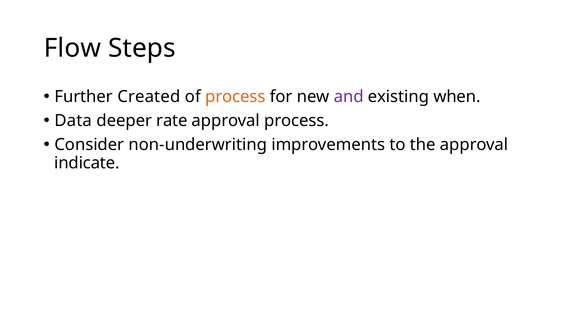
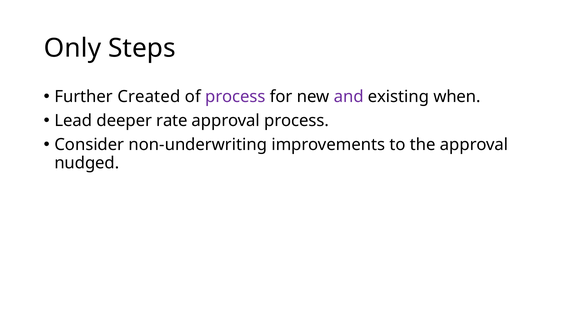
Flow: Flow -> Only (72, 48)
process colour: orange -> purple (235, 97)
Data: Data -> Lead (73, 121)
indicate: indicate -> nudged (87, 163)
